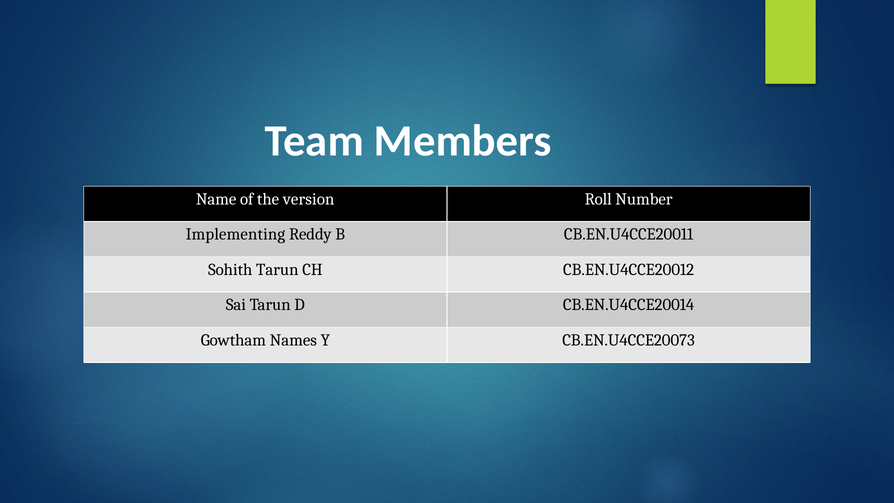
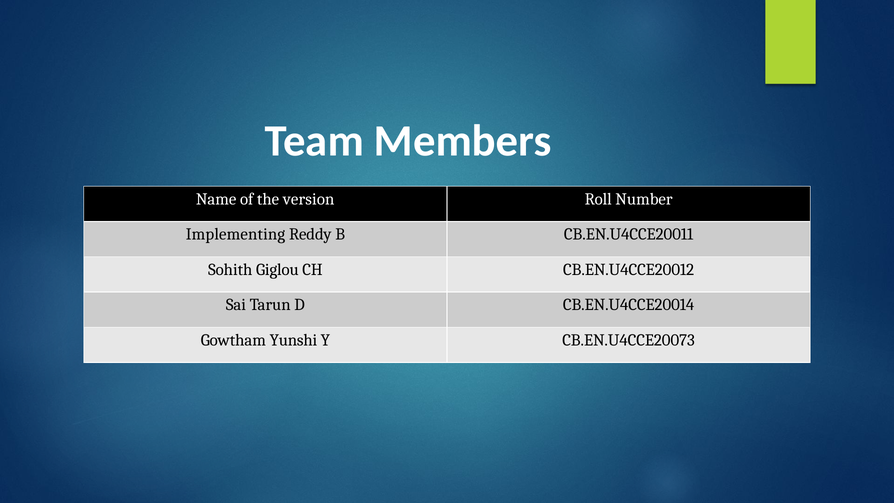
Sohith Tarun: Tarun -> Giglou (277, 270)
Names: Names -> Yunshi (293, 340)
